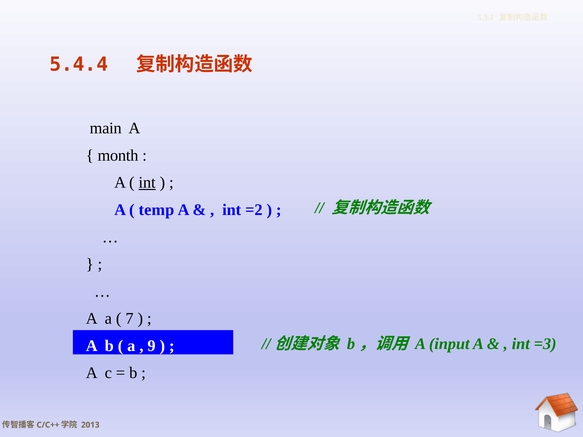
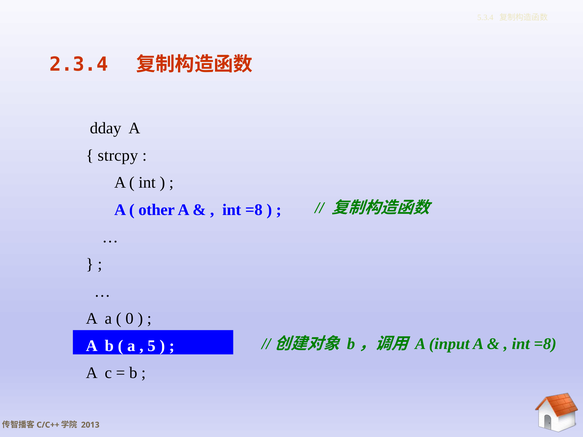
5.4.4: 5.4.4 -> 2.3.4 (79, 65)
main: main -> dday (106, 128)
month: month -> strcpy (118, 156)
int underline: present -> none (147, 183)
temp: temp -> other (157, 210)
=2: =2 -> =8 (254, 210)
7: 7 -> 0 (130, 319)
=3: =3 -> =8 (545, 344)
9: 9 -> 5 (152, 346)
